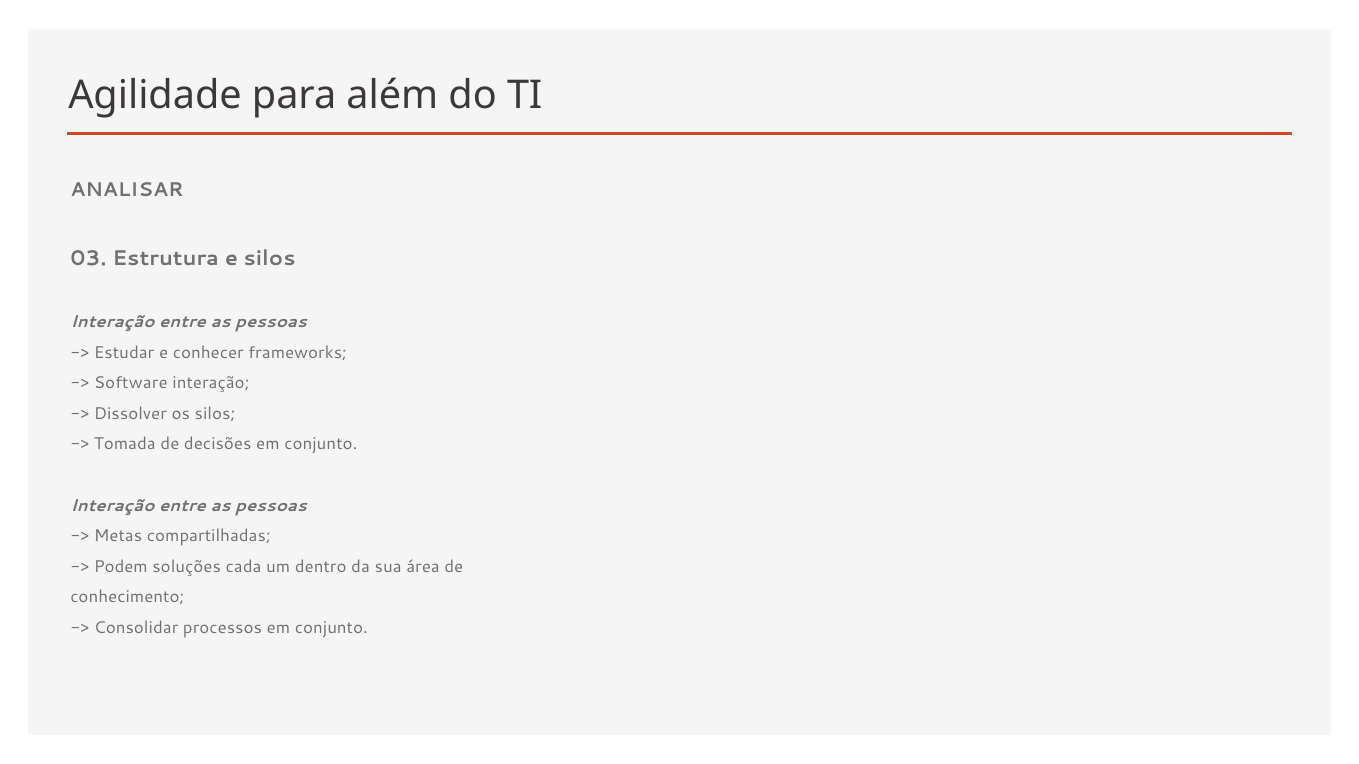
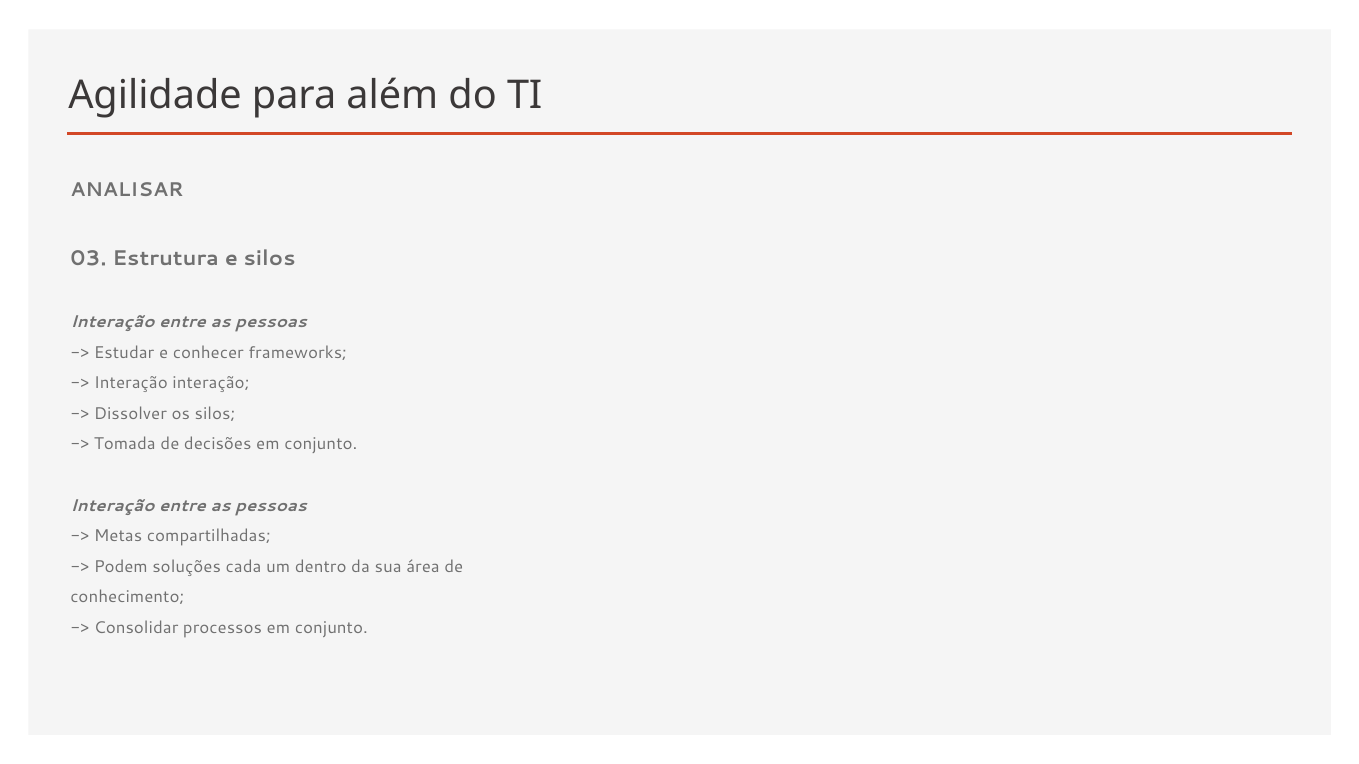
Software: Software -> Interação (131, 383)
